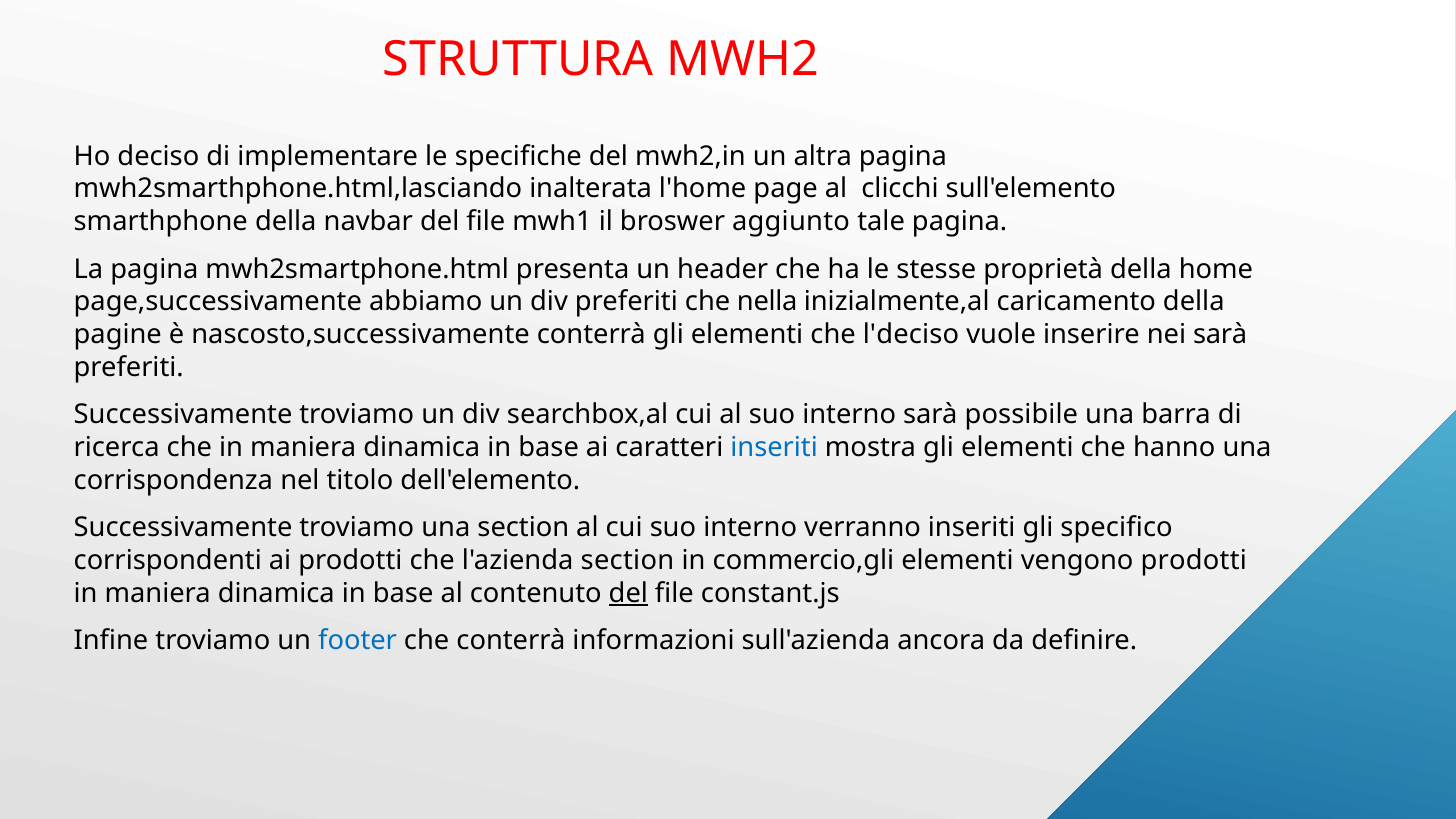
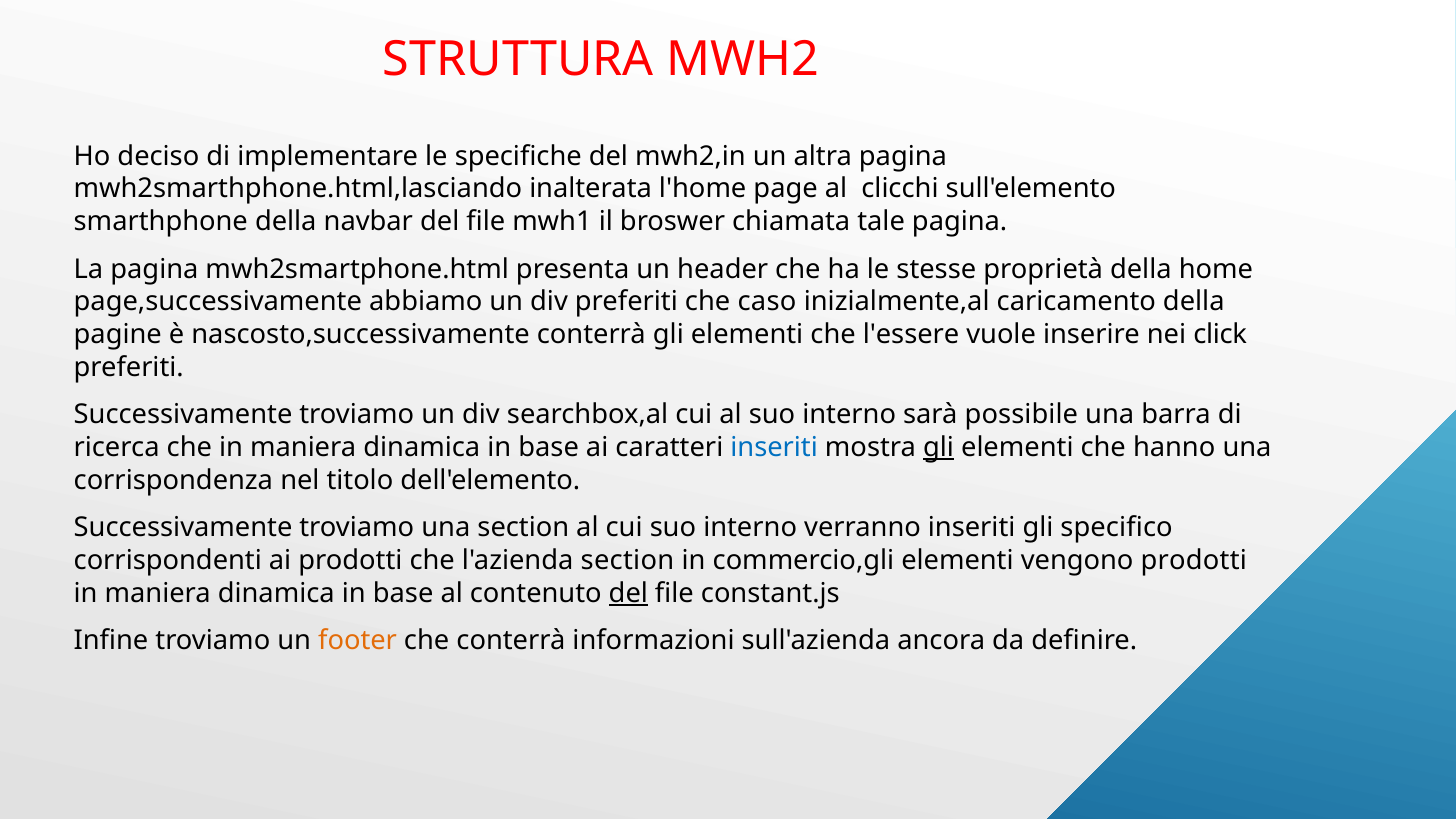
aggiunto: aggiunto -> chiamata (791, 222)
nella: nella -> caso (767, 302)
l'deciso: l'deciso -> l'essere (911, 335)
nei sarà: sarà -> click (1220, 335)
gli underline: none -> present (938, 447)
footer colour: blue -> orange (358, 640)
